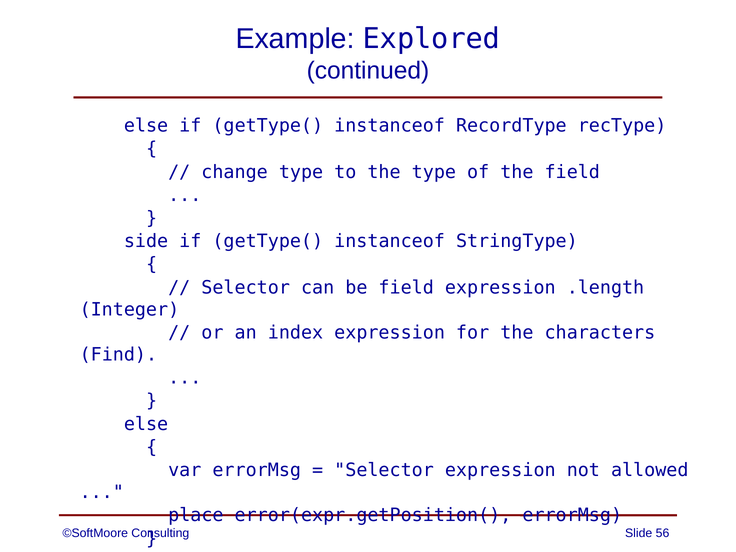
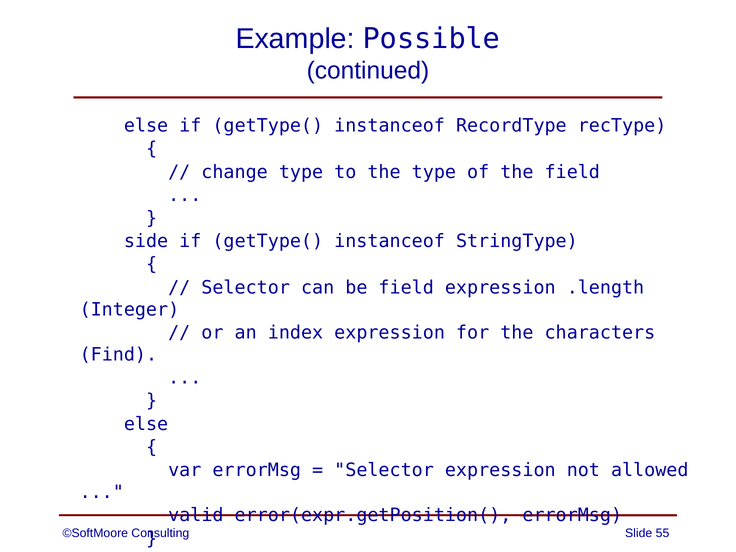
Explored: Explored -> Possible (431, 39)
place: place -> valid (196, 515)
56: 56 -> 55 (663, 533)
